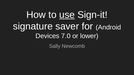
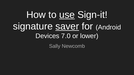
saver underline: none -> present (67, 26)
